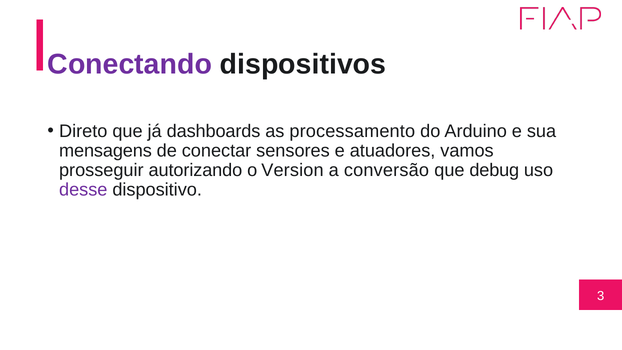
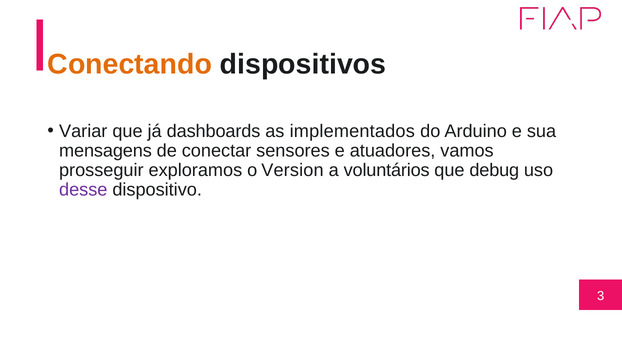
Conectando colour: purple -> orange (130, 64)
Direto: Direto -> Variar (83, 131)
processamento: processamento -> implementados (352, 131)
autorizando: autorizando -> exploramos (195, 170)
conversão: conversão -> voluntários (387, 170)
